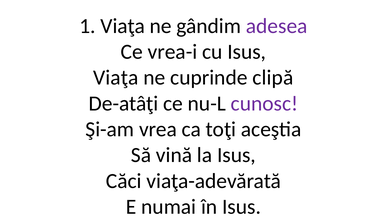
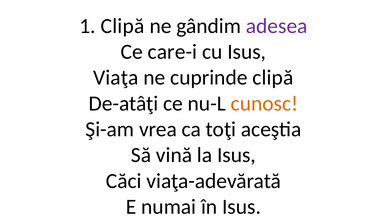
1 Viaţa: Viaţa -> Clipă (123, 26)
vrea-i: vrea-i -> care-i (172, 52)
cunosc colour: purple -> orange (264, 103)
